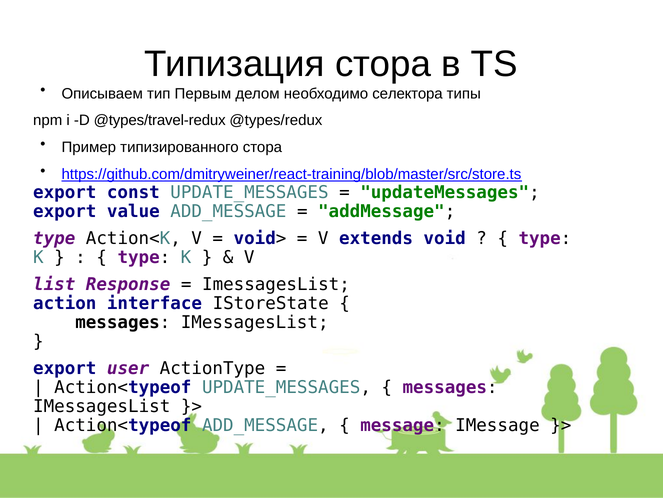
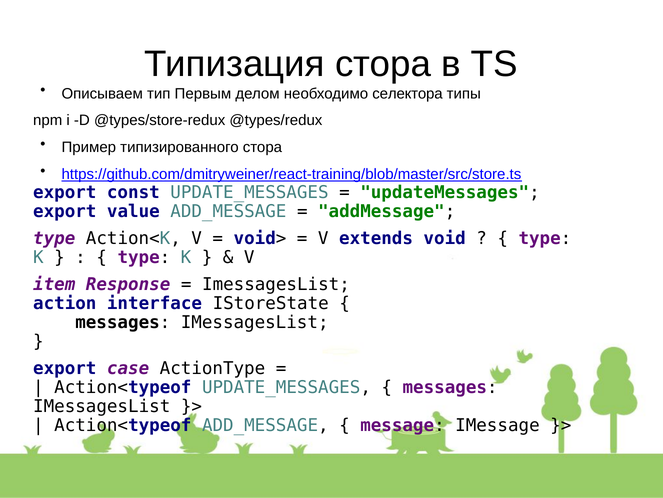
@types/travel-redux: @types/travel-redux -> @types/store-redux (160, 120)
list: list -> item (54, 284)
user: user -> case (128, 368)
